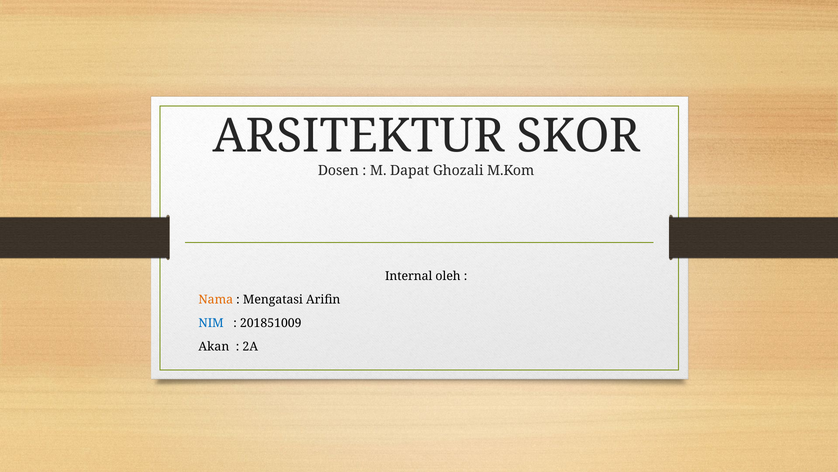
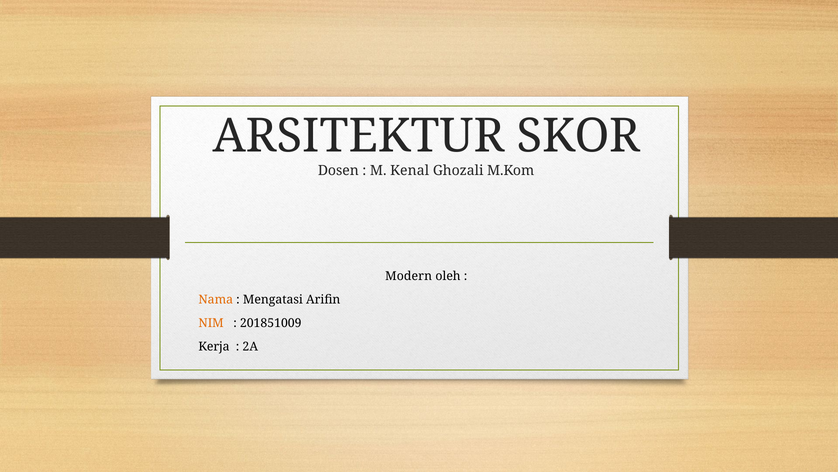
Dapat: Dapat -> Kenal (410, 170)
Internal: Internal -> Modern (409, 276)
NIM colour: blue -> orange (211, 323)
Akan: Akan -> Kerja (214, 346)
